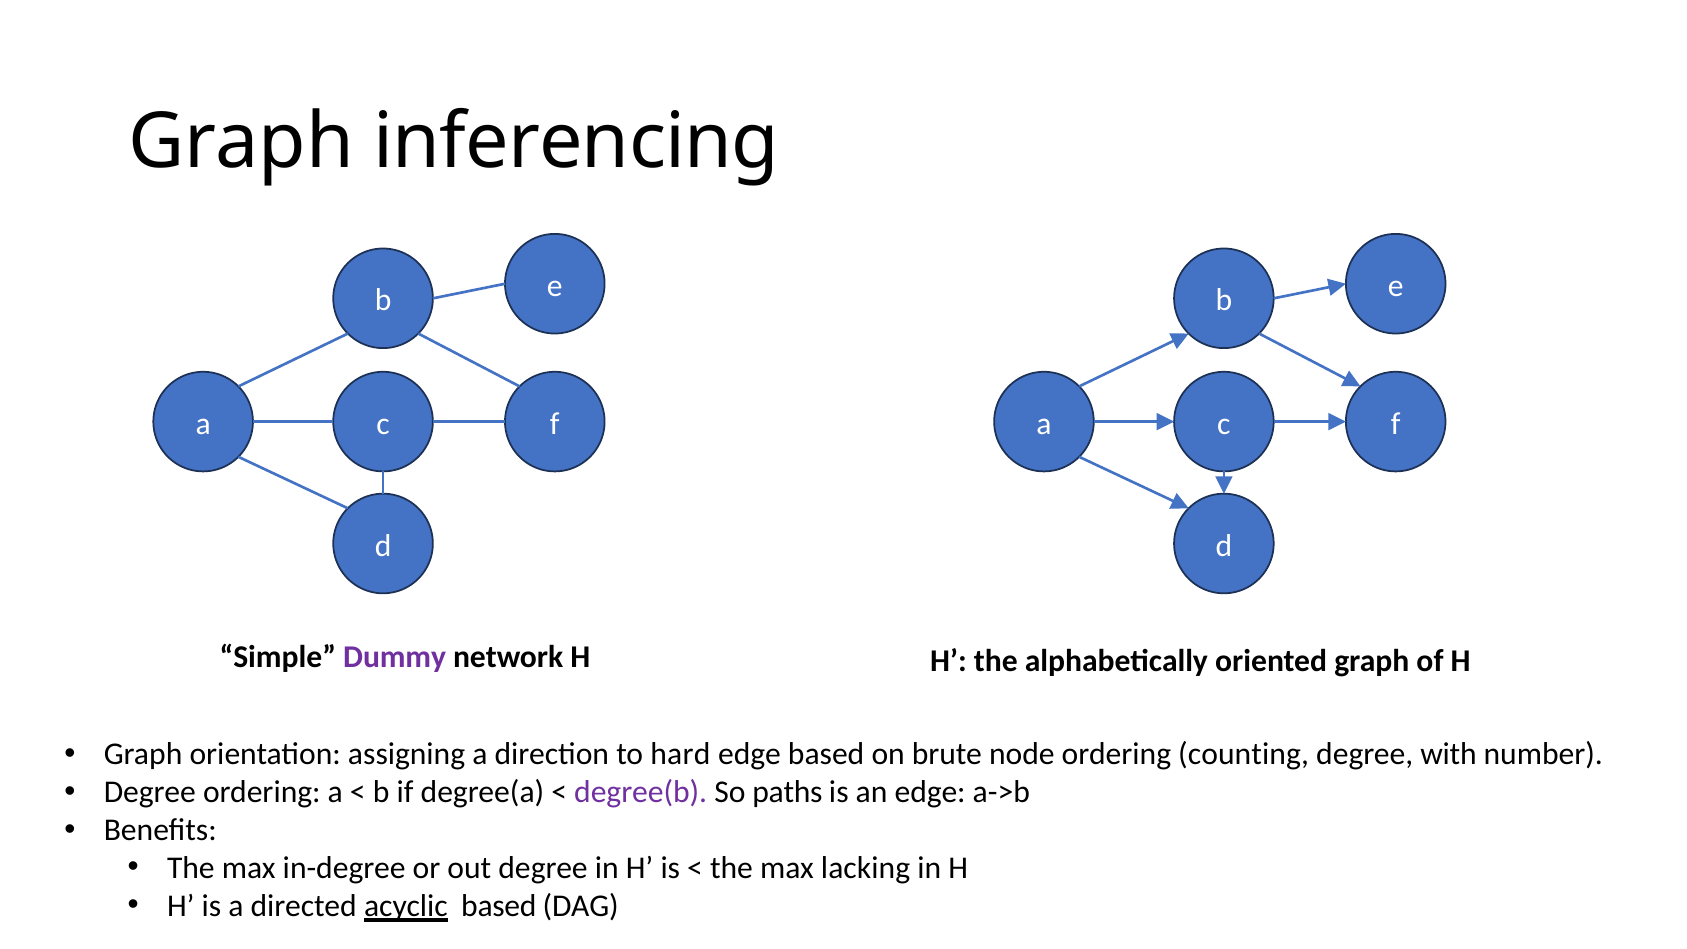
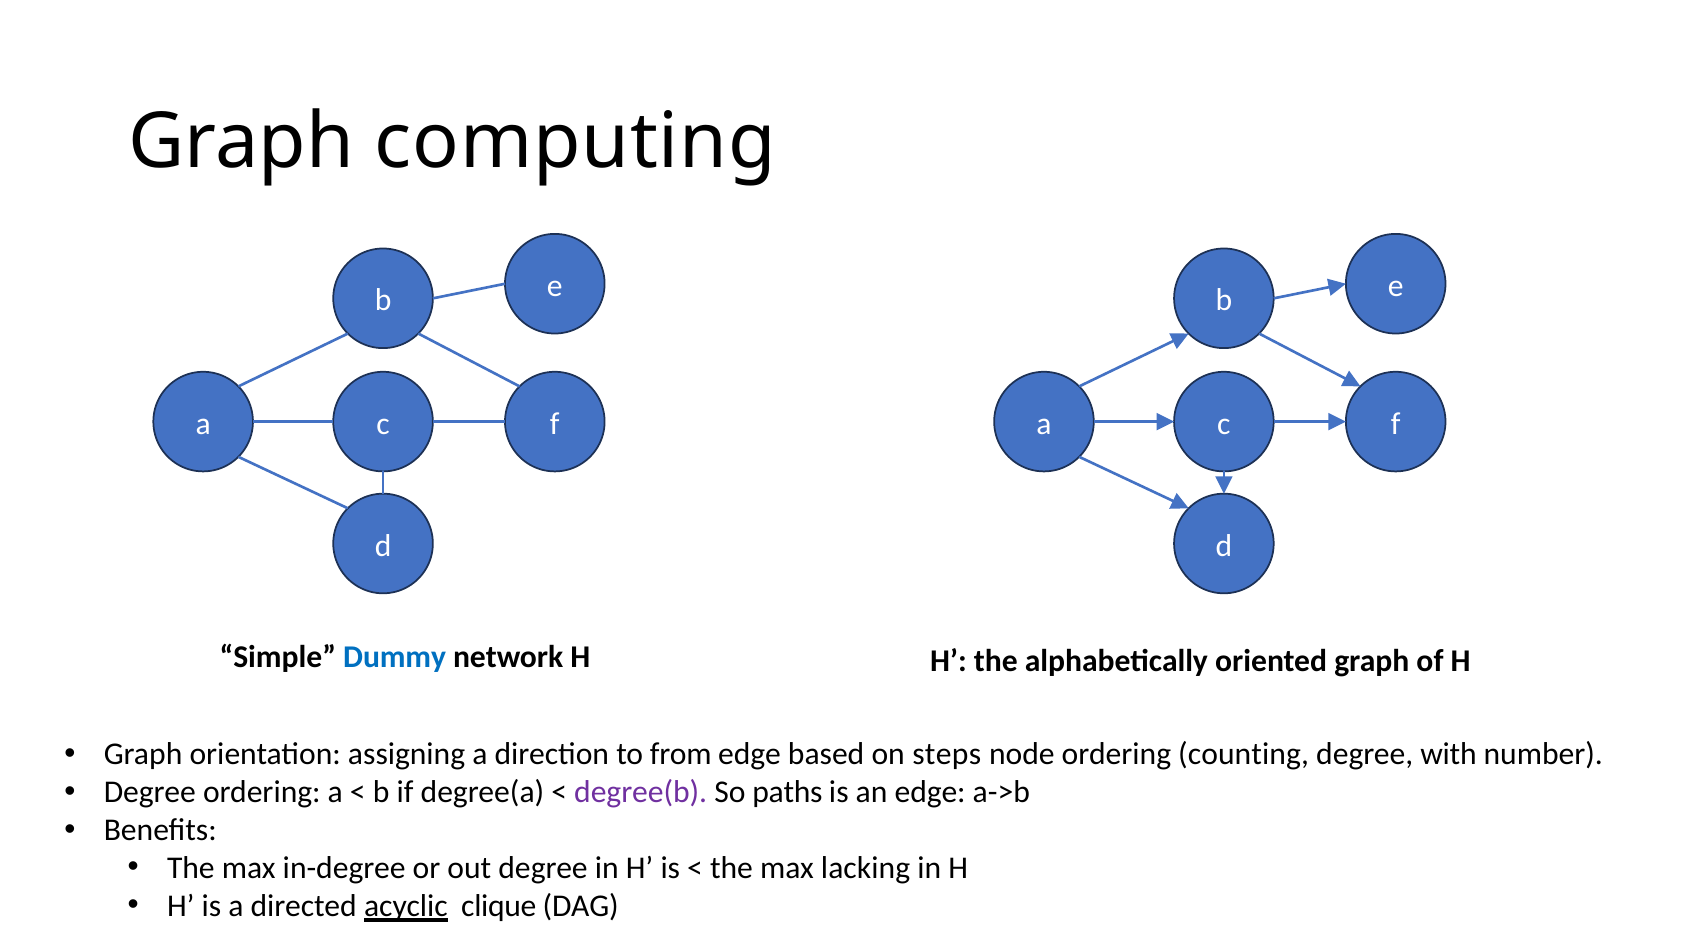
inferencing: inferencing -> computing (575, 142)
Dummy colour: purple -> blue (395, 657)
hard: hard -> from (681, 754)
brute: brute -> steps (947, 754)
acyclic based: based -> clique (499, 906)
